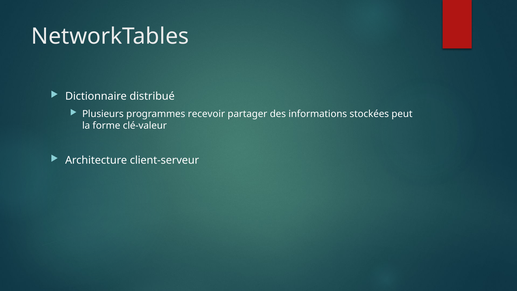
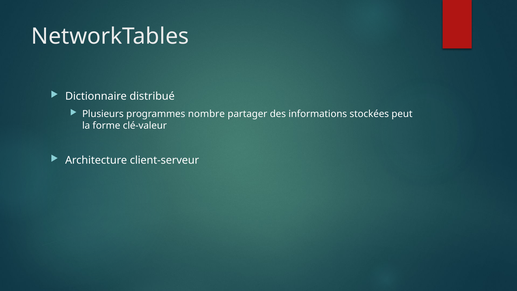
recevoir: recevoir -> nombre (206, 114)
